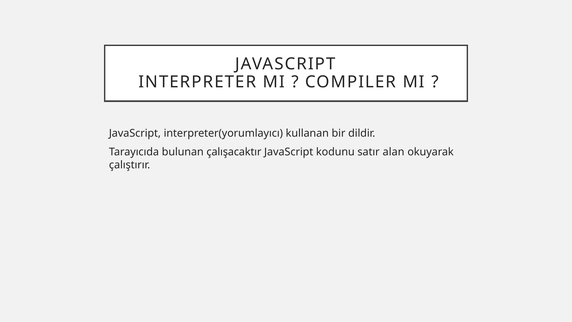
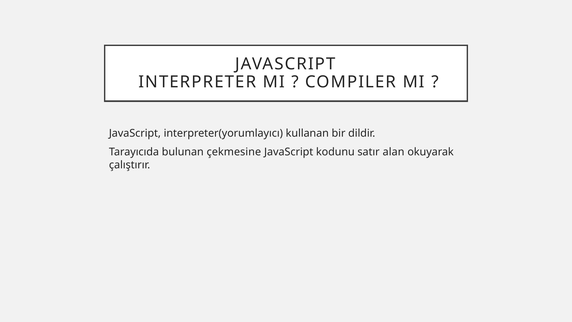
çalışacaktır: çalışacaktır -> çekmesine (234, 152)
